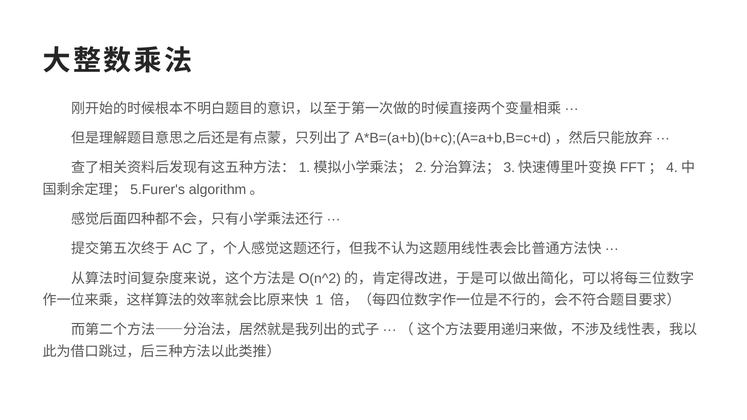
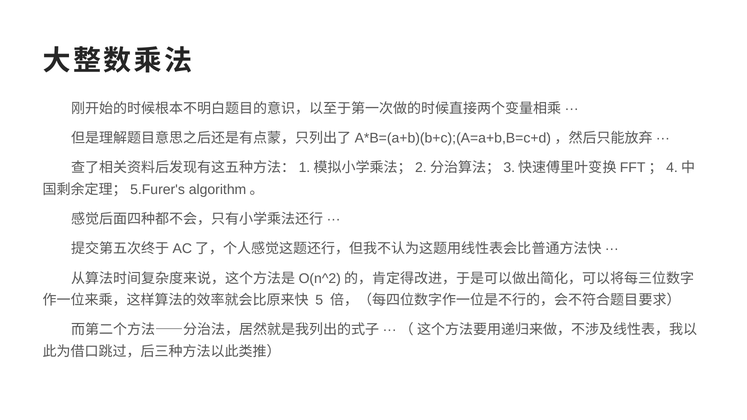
1: 1 -> 5 (319, 300)
